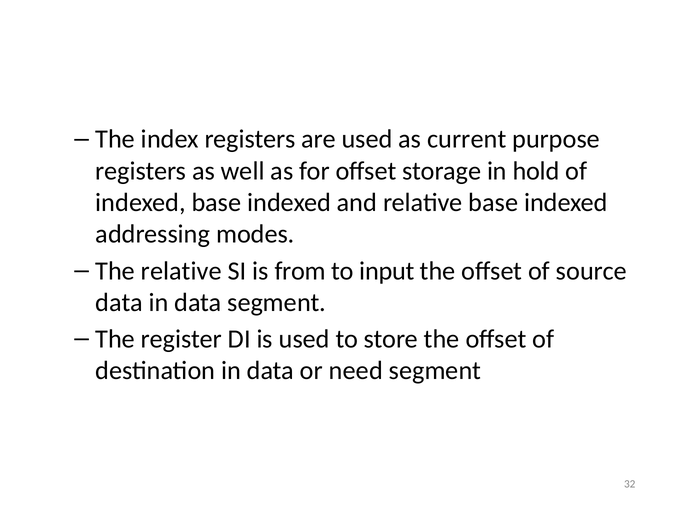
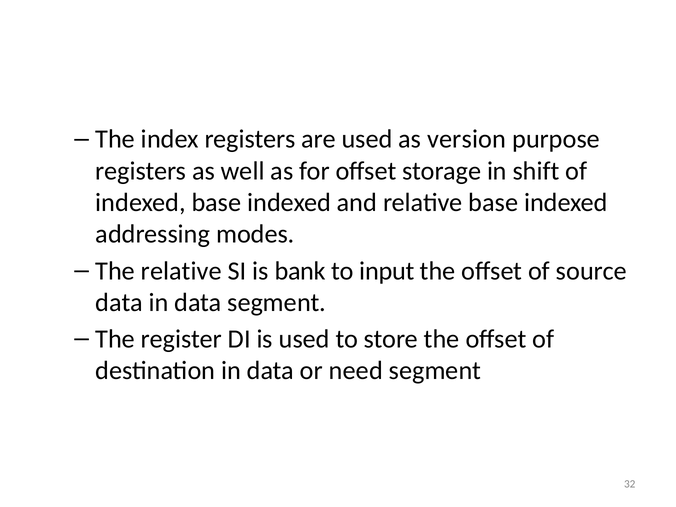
current: current -> version (467, 139)
hold: hold -> shift (536, 171)
from: from -> bank (300, 271)
